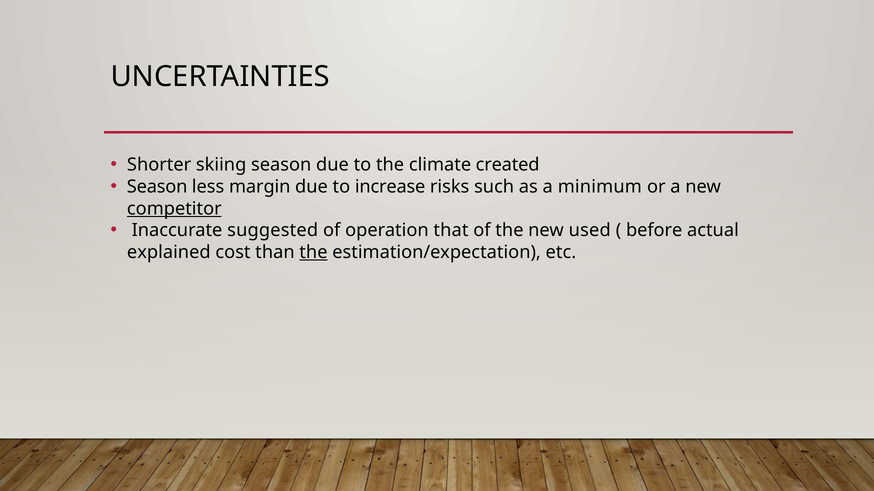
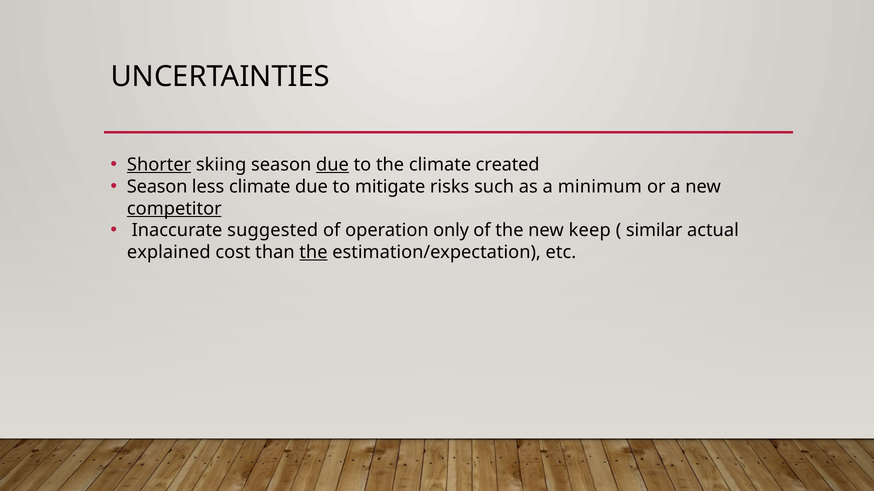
Shorter underline: none -> present (159, 165)
due underline: none -> present (332, 165)
less margin: margin -> climate (260, 187)
increase: increase -> mitigate (390, 187)
that: that -> only (451, 231)
used: used -> keep (590, 231)
before: before -> similar (654, 231)
